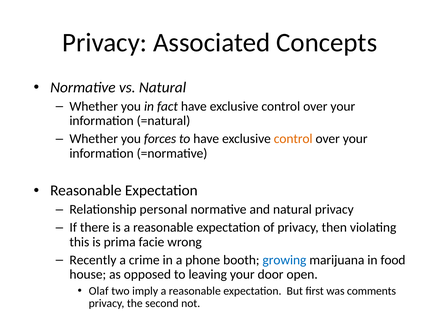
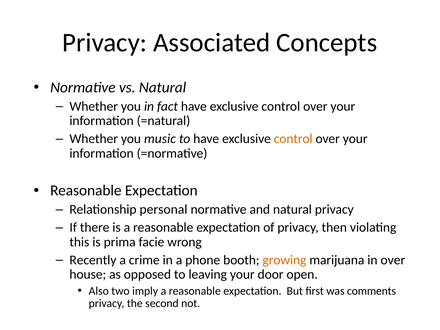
forces: forces -> music (160, 139)
growing colour: blue -> orange (284, 260)
in food: food -> over (393, 260)
Olaf: Olaf -> Also (99, 291)
